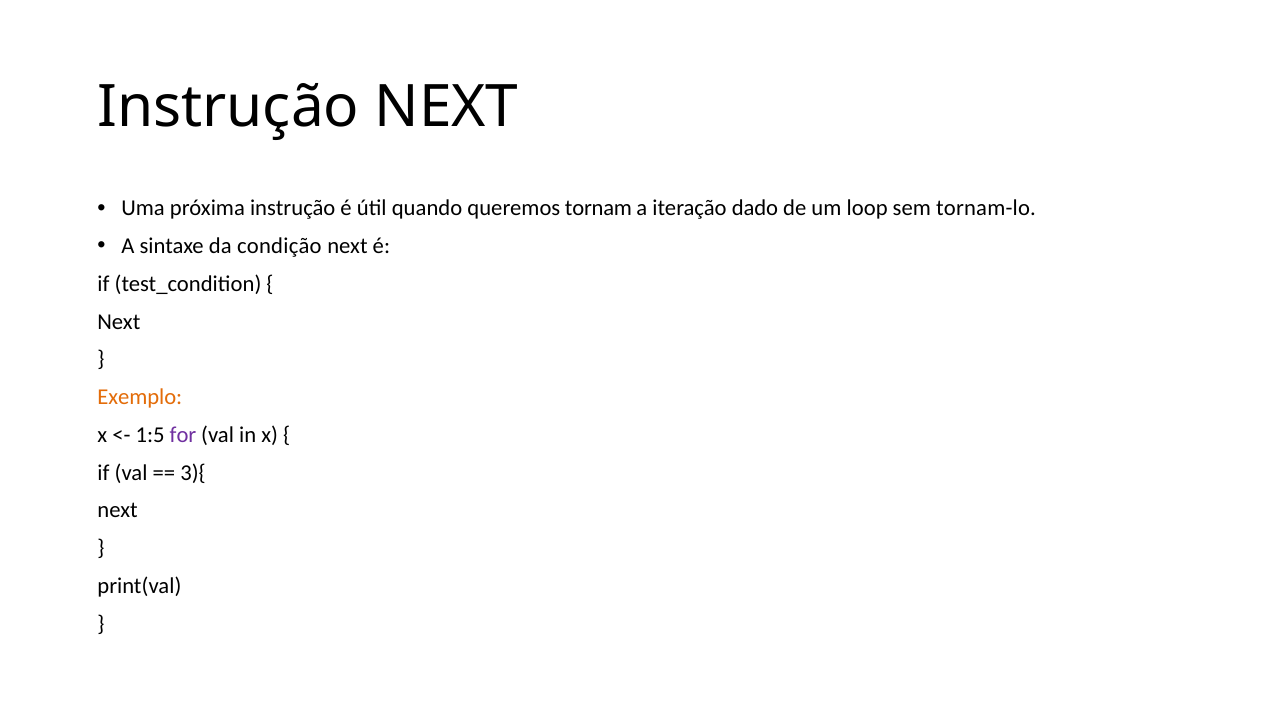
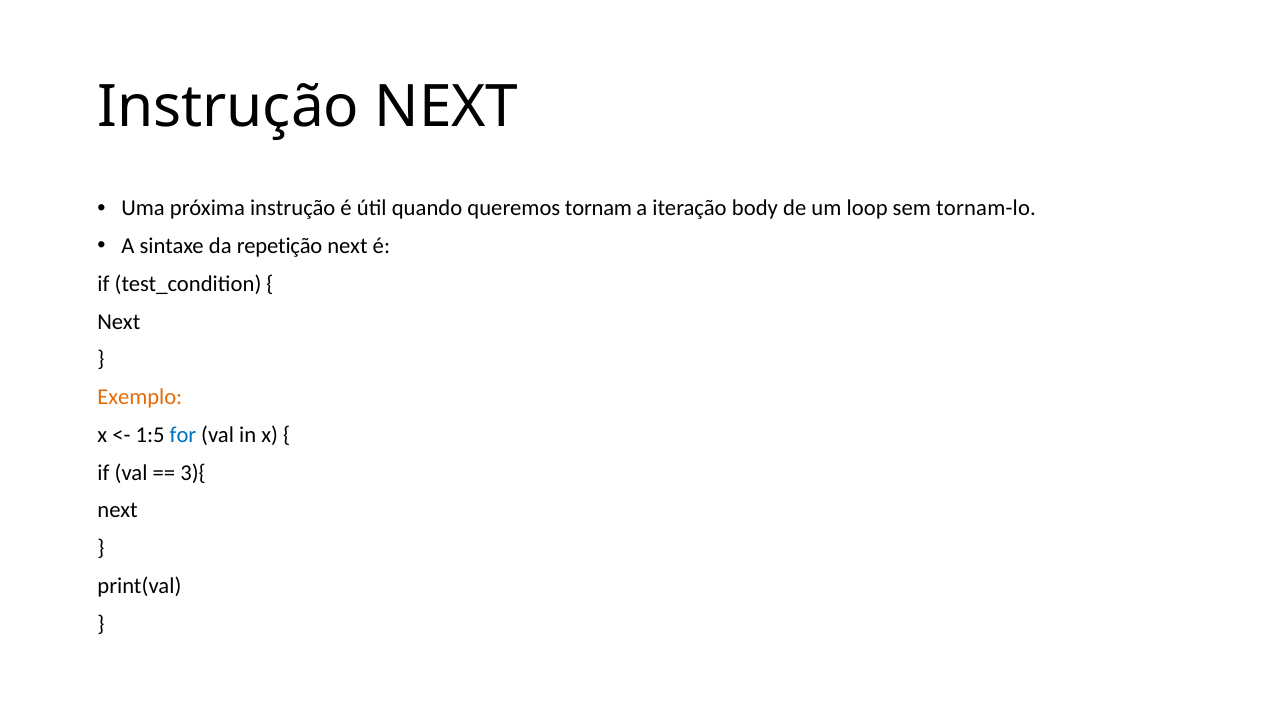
dado: dado -> body (755, 208)
condição: condição -> repetição (280, 246)
for colour: purple -> blue (183, 435)
